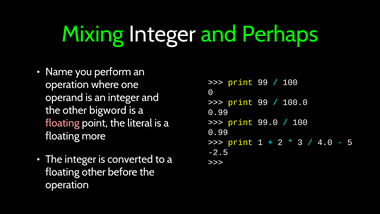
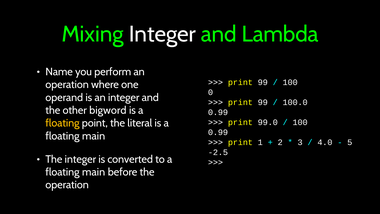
Perhaps: Perhaps -> Lambda (280, 34)
floating colour: pink -> yellow (62, 123)
more: more -> main (94, 136)
other: other -> main (94, 172)
